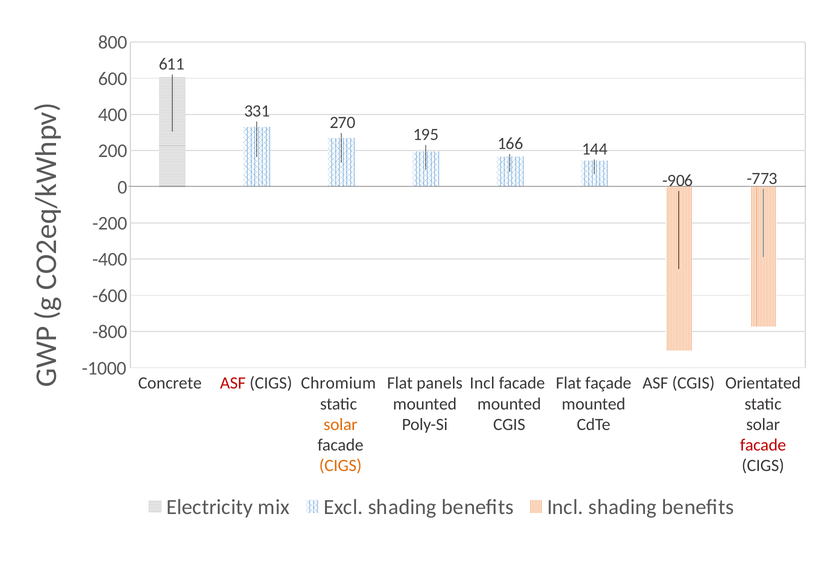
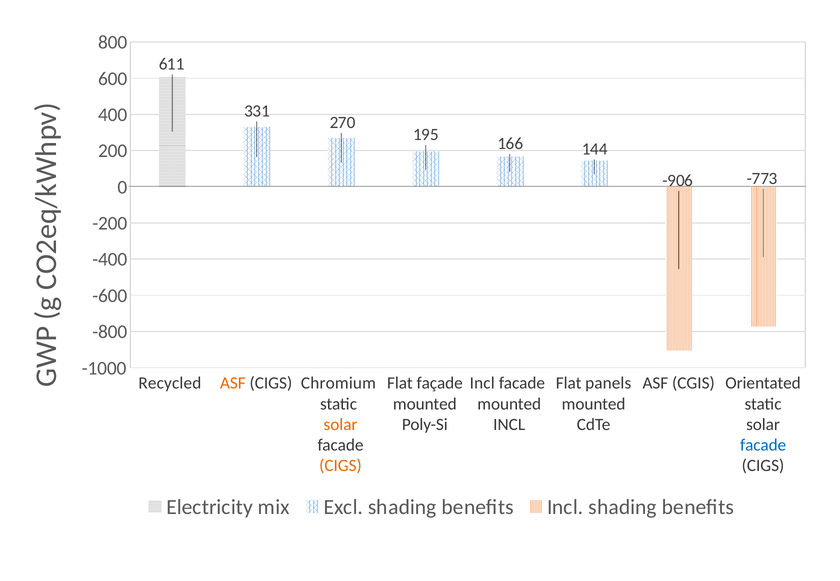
Concrete: Concrete -> Recycled (170, 384)
ASF colour: red -> orange (233, 384)
panels: panels -> façade (440, 384)
façade: façade -> panels (608, 384)
CGIS: CGIS -> INCL (509, 425)
facade colour: red -> blue (763, 446)
